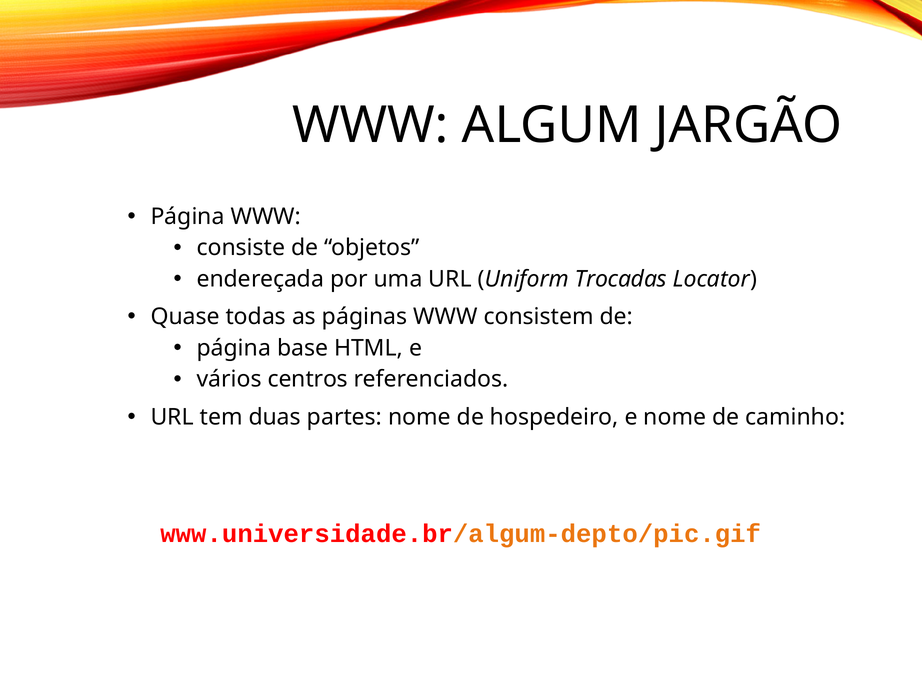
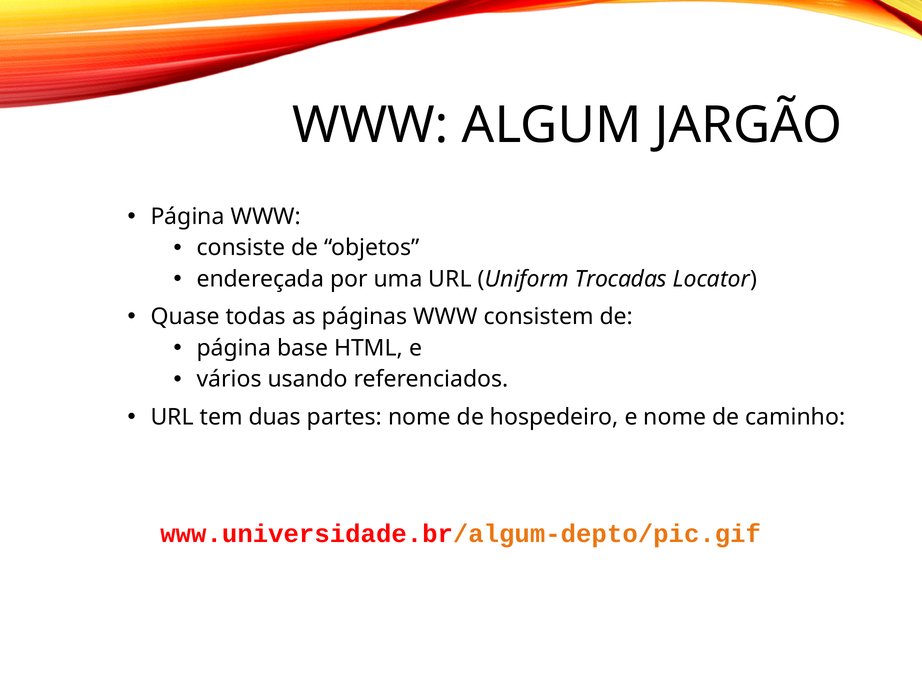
centros: centros -> usando (308, 380)
